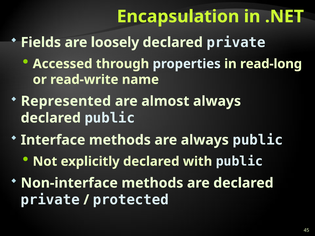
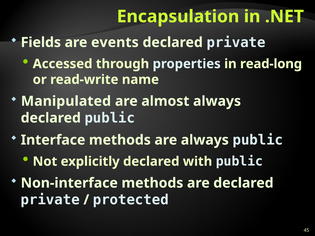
loosely: loosely -> events (115, 42)
Represented: Represented -> Manipulated (66, 101)
